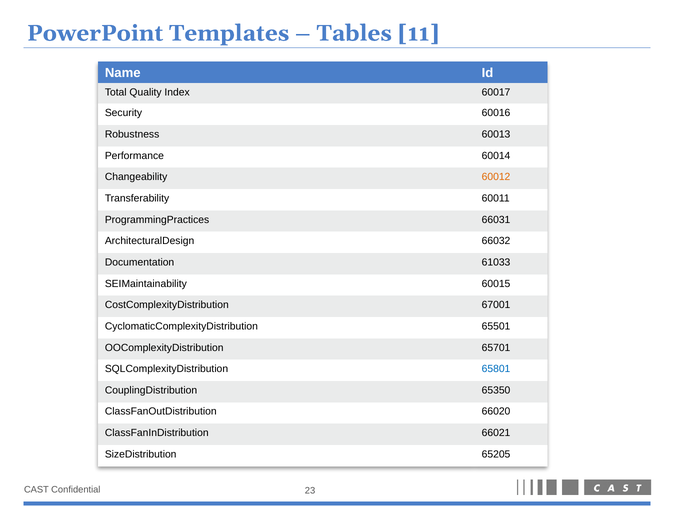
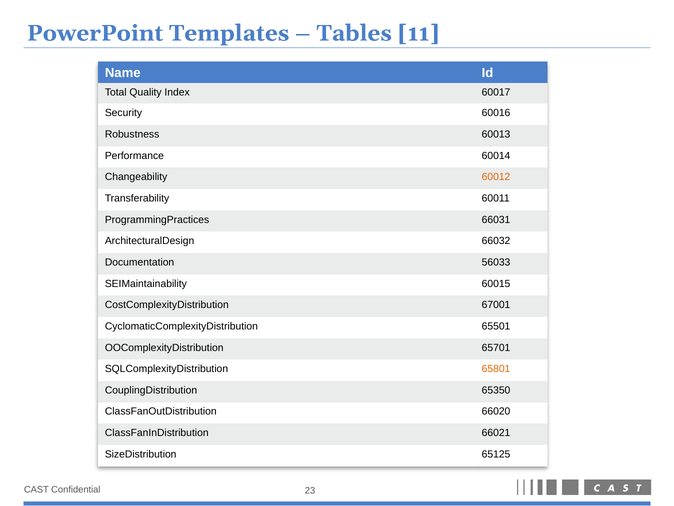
61033: 61033 -> 56033 (496, 262)
65801 colour: blue -> orange (496, 369)
65205: 65205 -> 65125 (496, 454)
